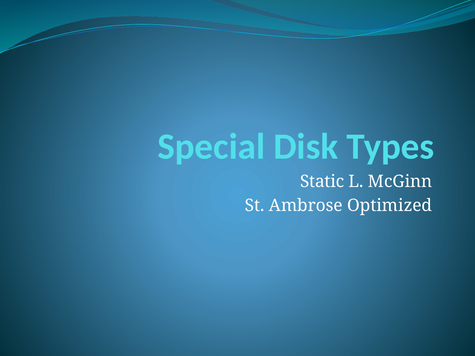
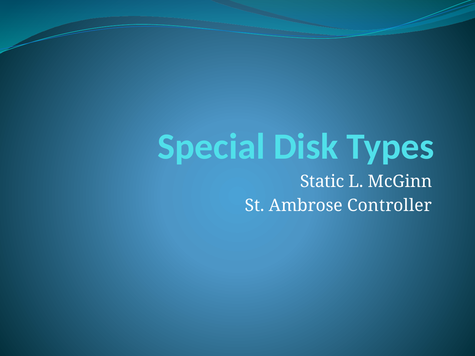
Optimized: Optimized -> Controller (390, 206)
